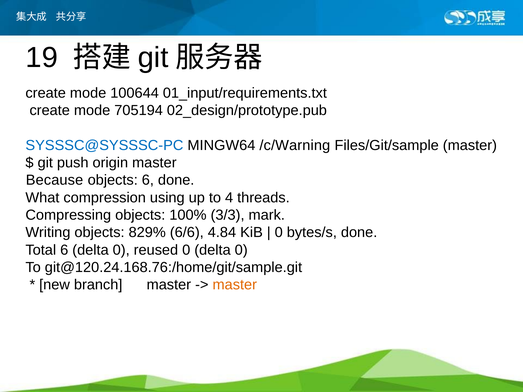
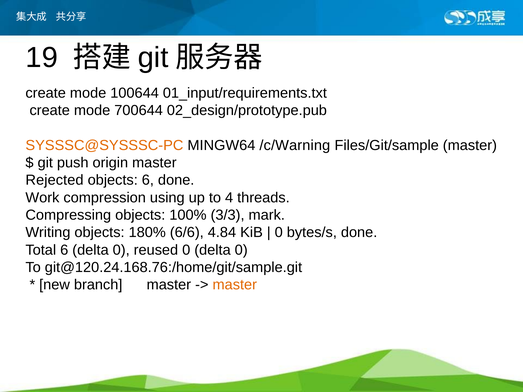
705194: 705194 -> 700644 (139, 111)
SYSSSC@SYSSSC-PC colour: blue -> orange (104, 145)
Because: Because -> Rejected (55, 180)
What: What -> Work (42, 198)
829%: 829% -> 180% (147, 233)
